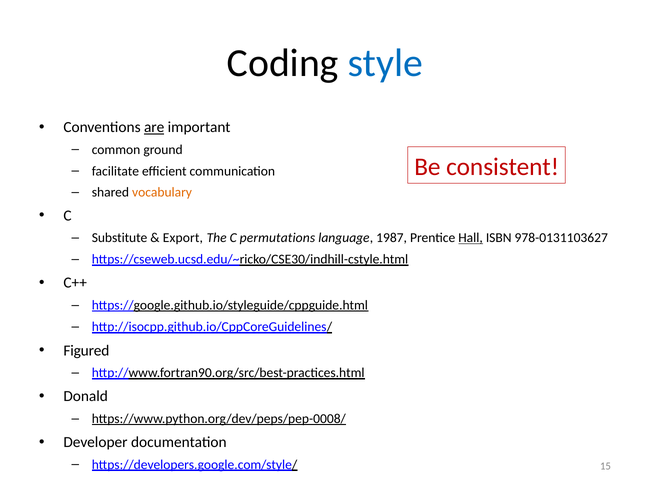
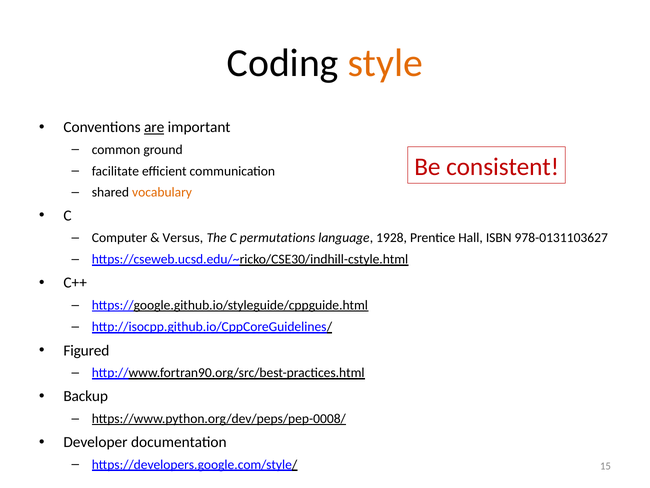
style colour: blue -> orange (385, 63)
Substitute: Substitute -> Computer (120, 238)
Export: Export -> Versus (183, 238)
1987: 1987 -> 1928 (392, 238)
Hall underline: present -> none (471, 238)
Donald: Donald -> Backup (86, 396)
